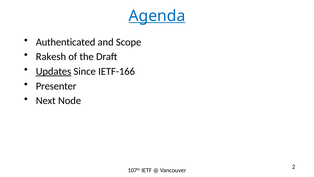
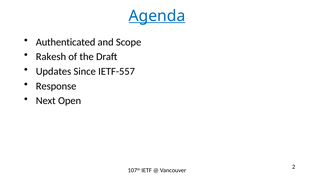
Updates underline: present -> none (54, 71)
IETF-166: IETF-166 -> IETF-557 (117, 71)
Presenter: Presenter -> Response (56, 86)
Node: Node -> Open (70, 101)
